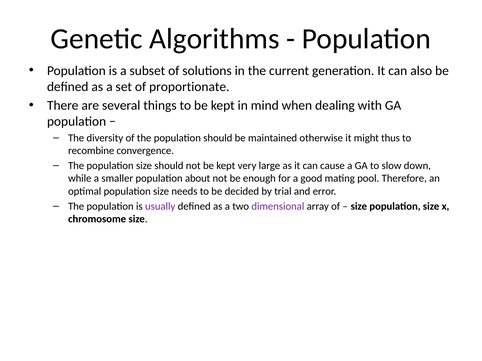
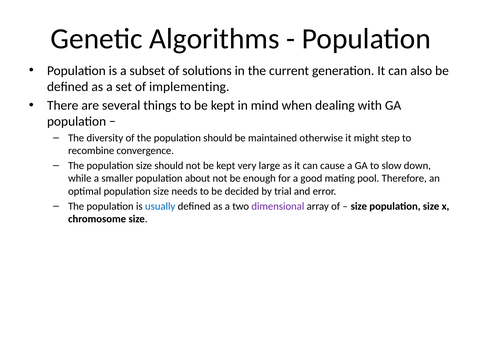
proportionate: proportionate -> implementing (189, 87)
thus: thus -> step (391, 138)
usually colour: purple -> blue (160, 206)
